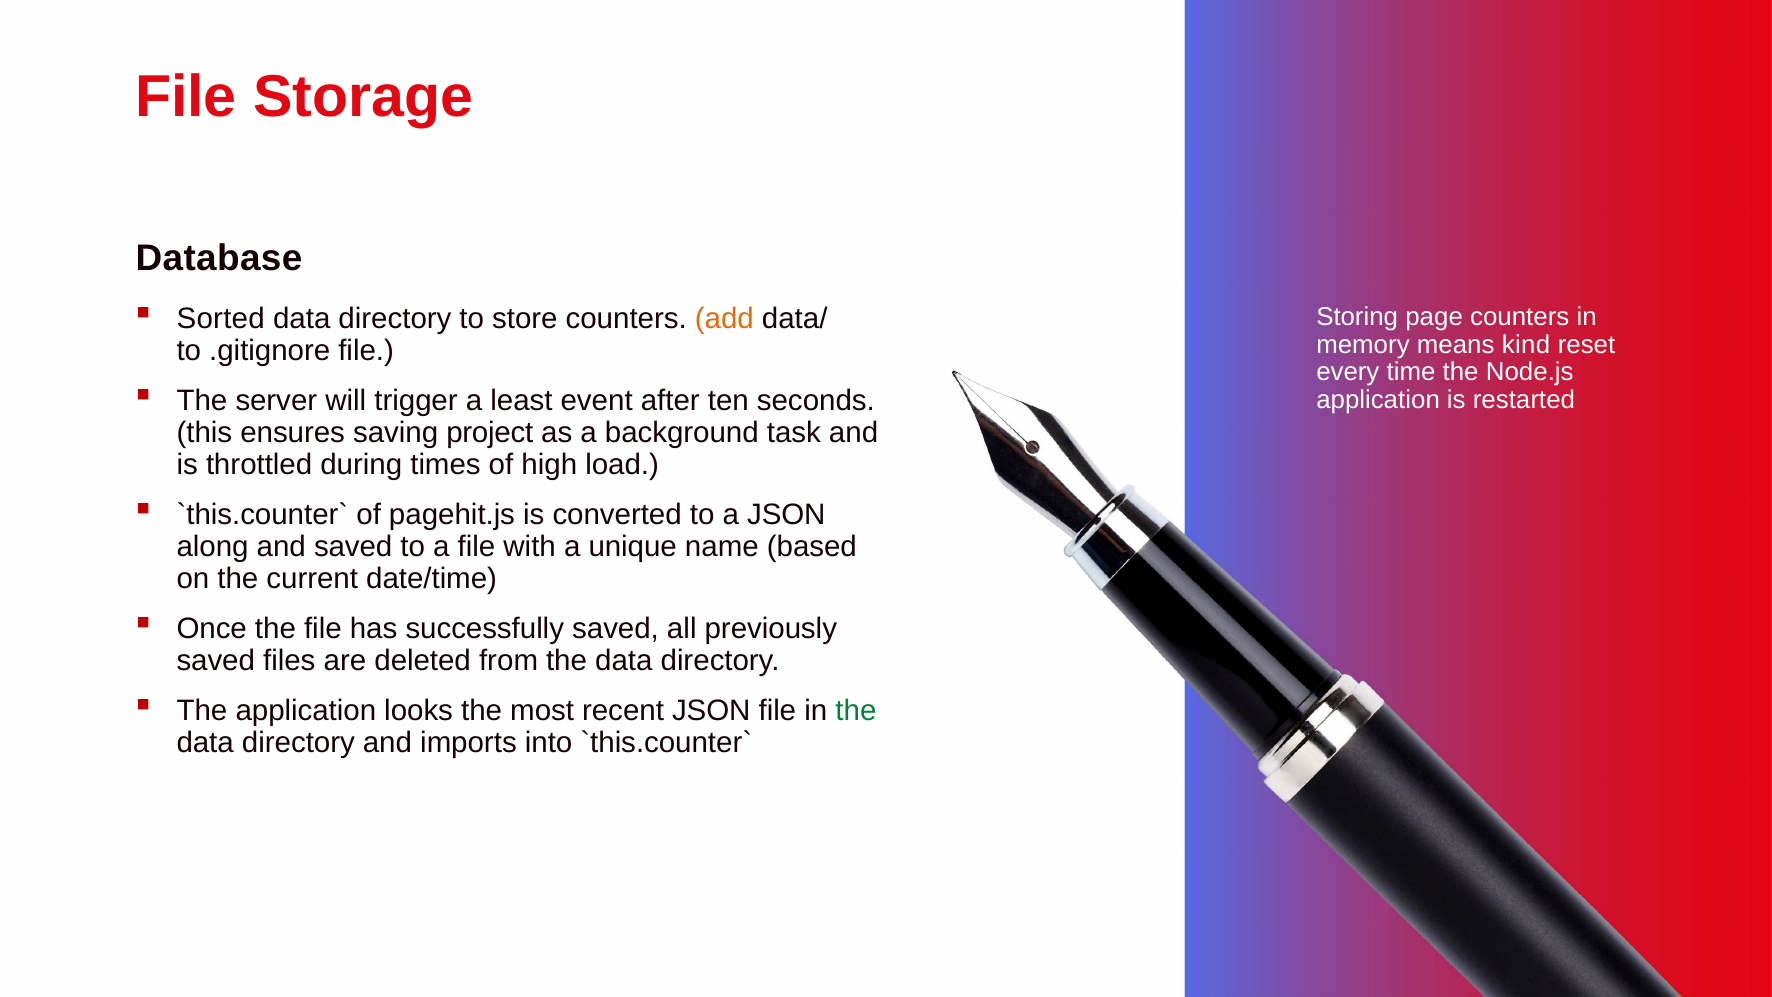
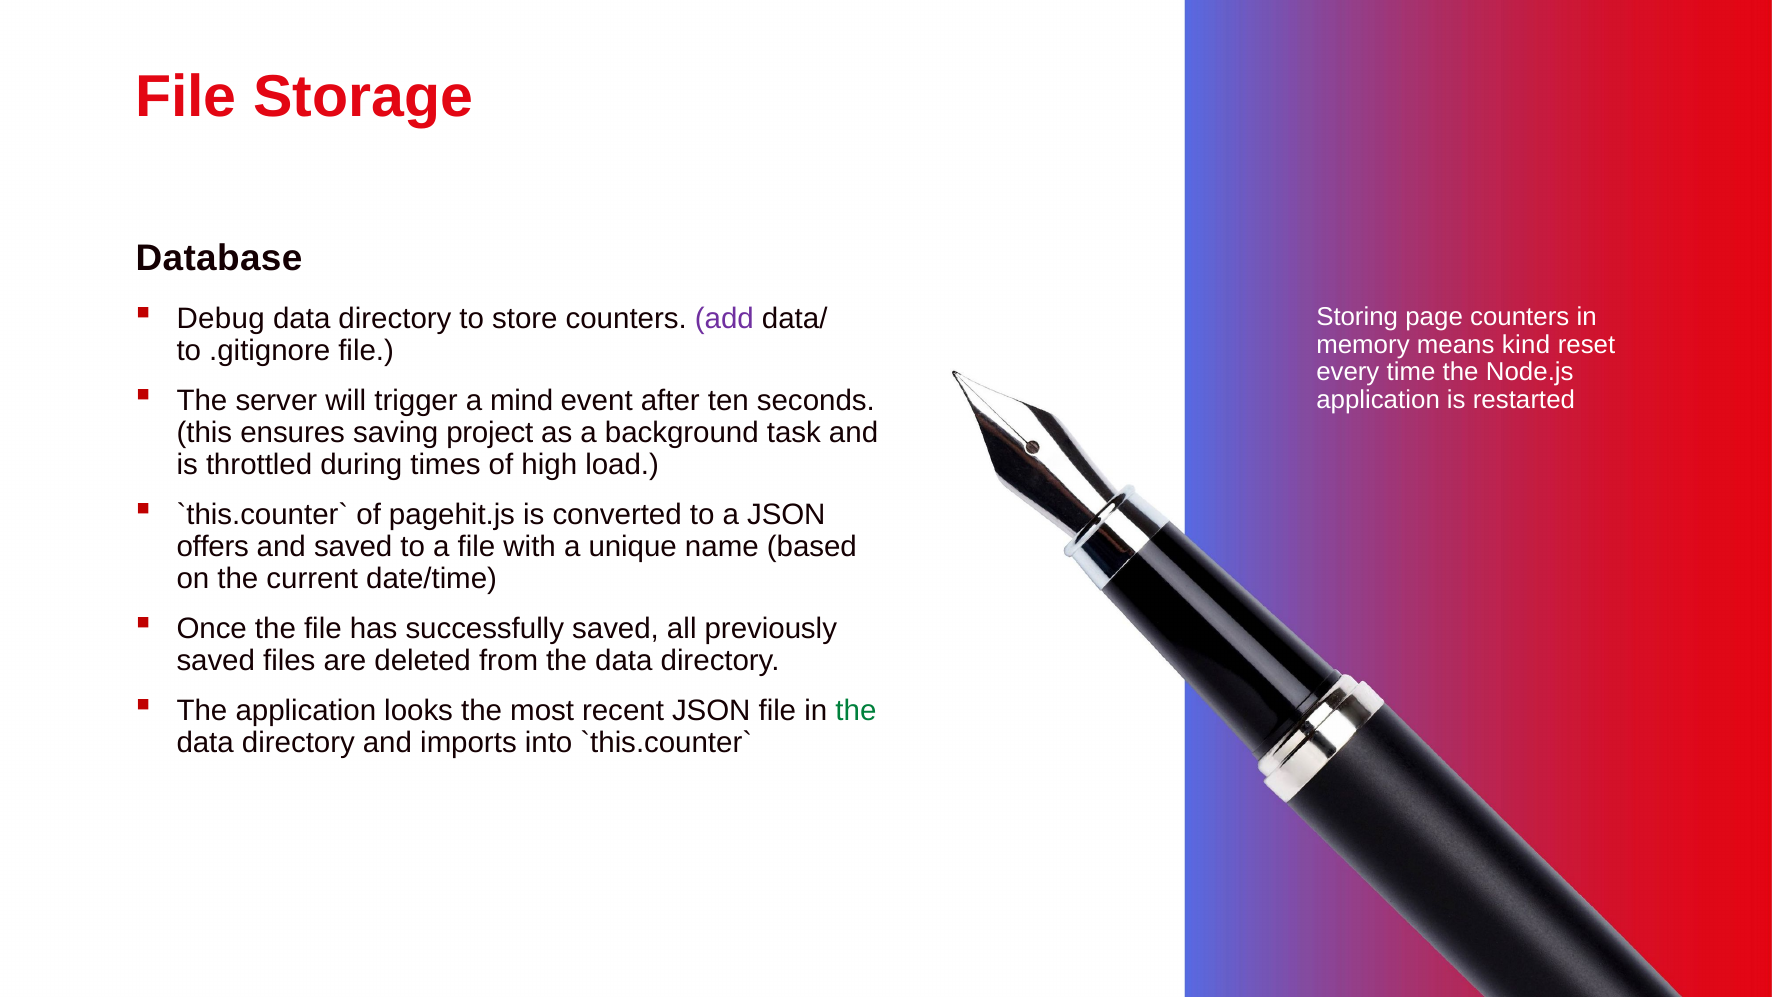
Sorted: Sorted -> Debug (221, 318)
add colour: orange -> purple (724, 318)
least: least -> mind (522, 401)
along: along -> offers (213, 547)
